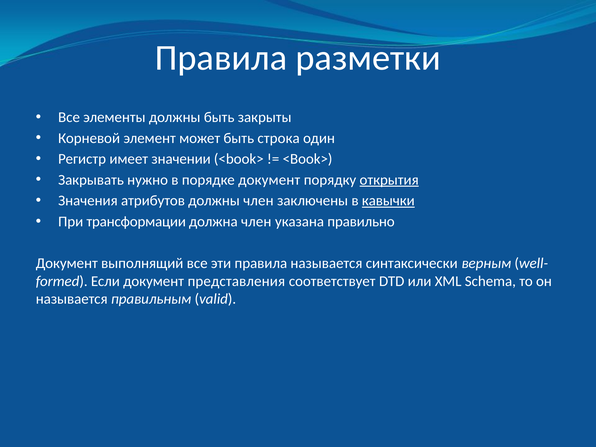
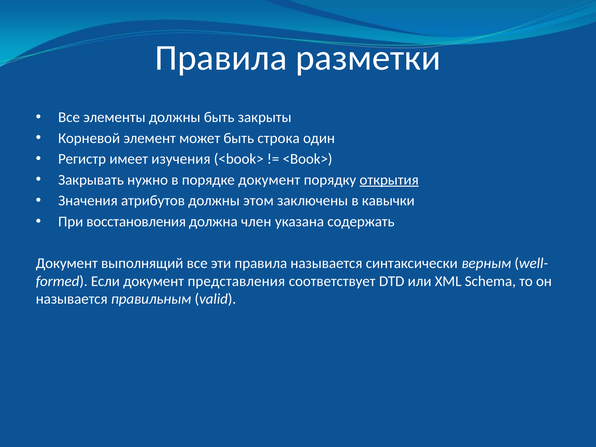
значении: значении -> изучения (181, 159)
должны член: член -> этом (258, 201)
кавычки underline: present -> none (388, 201)
трансформации: трансформации -> восстановления (136, 222)
правильно: правильно -> содержать (361, 222)
